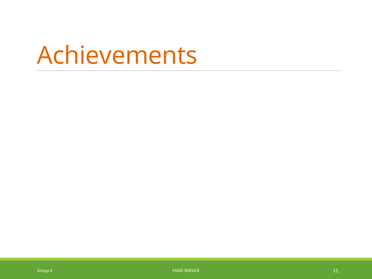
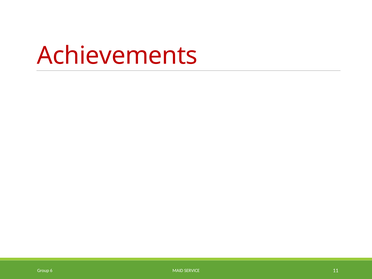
Achievements colour: orange -> red (117, 56)
